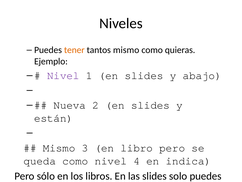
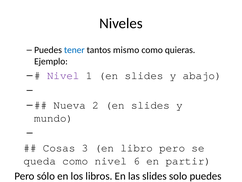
tener colour: orange -> blue (74, 50)
están: están -> mundo (54, 118)
Mismo: Mismo -> Cosas (59, 148)
4: 4 -> 6 (137, 161)
indica: indica -> partir (188, 161)
